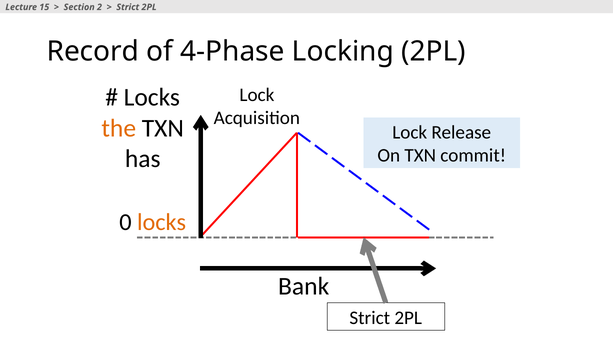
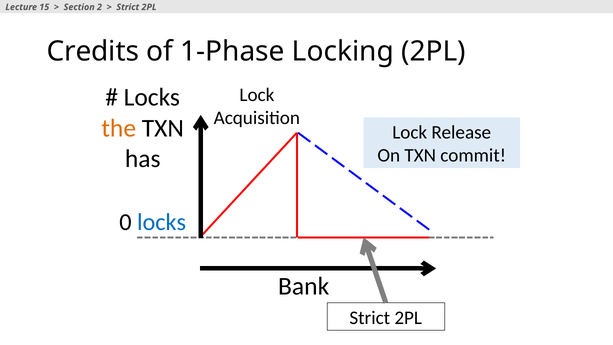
Record: Record -> Credits (93, 51)
4-Phase: 4-Phase -> 1-Phase (232, 51)
locks colour: orange -> blue (162, 222)
